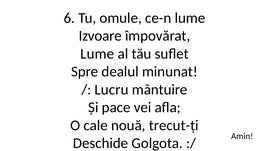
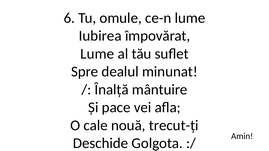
Izvoare: Izvoare -> Iubirea (100, 36)
Lucru: Lucru -> Înalță (112, 90)
